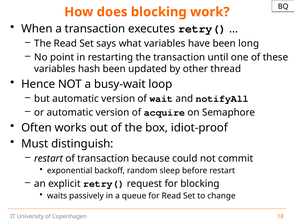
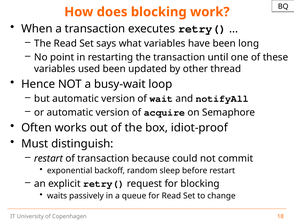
hash: hash -> used (89, 69)
